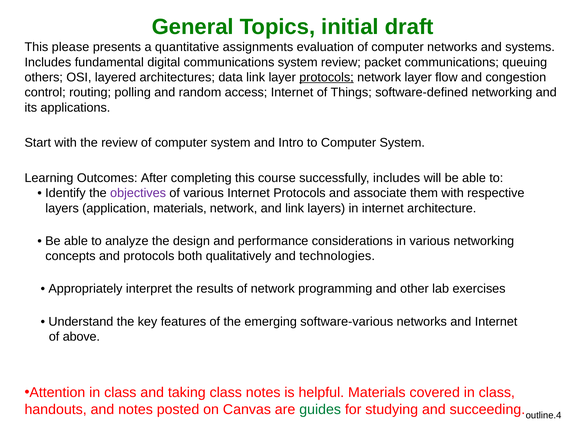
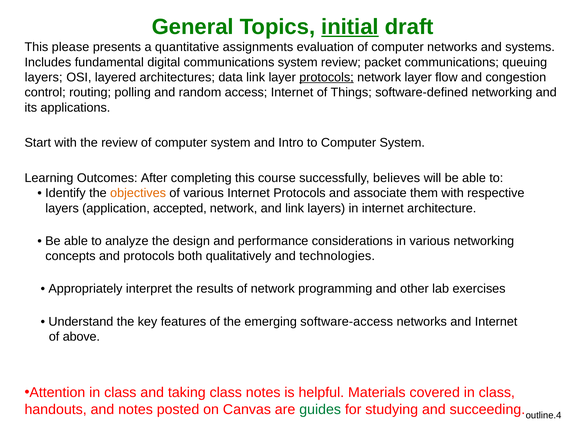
initial underline: none -> present (350, 27)
others: others -> layers (44, 77)
successfully includes: includes -> believes (397, 178)
objectives colour: purple -> orange (138, 193)
application materials: materials -> accepted (180, 208)
software-various: software-various -> software-access (347, 322)
